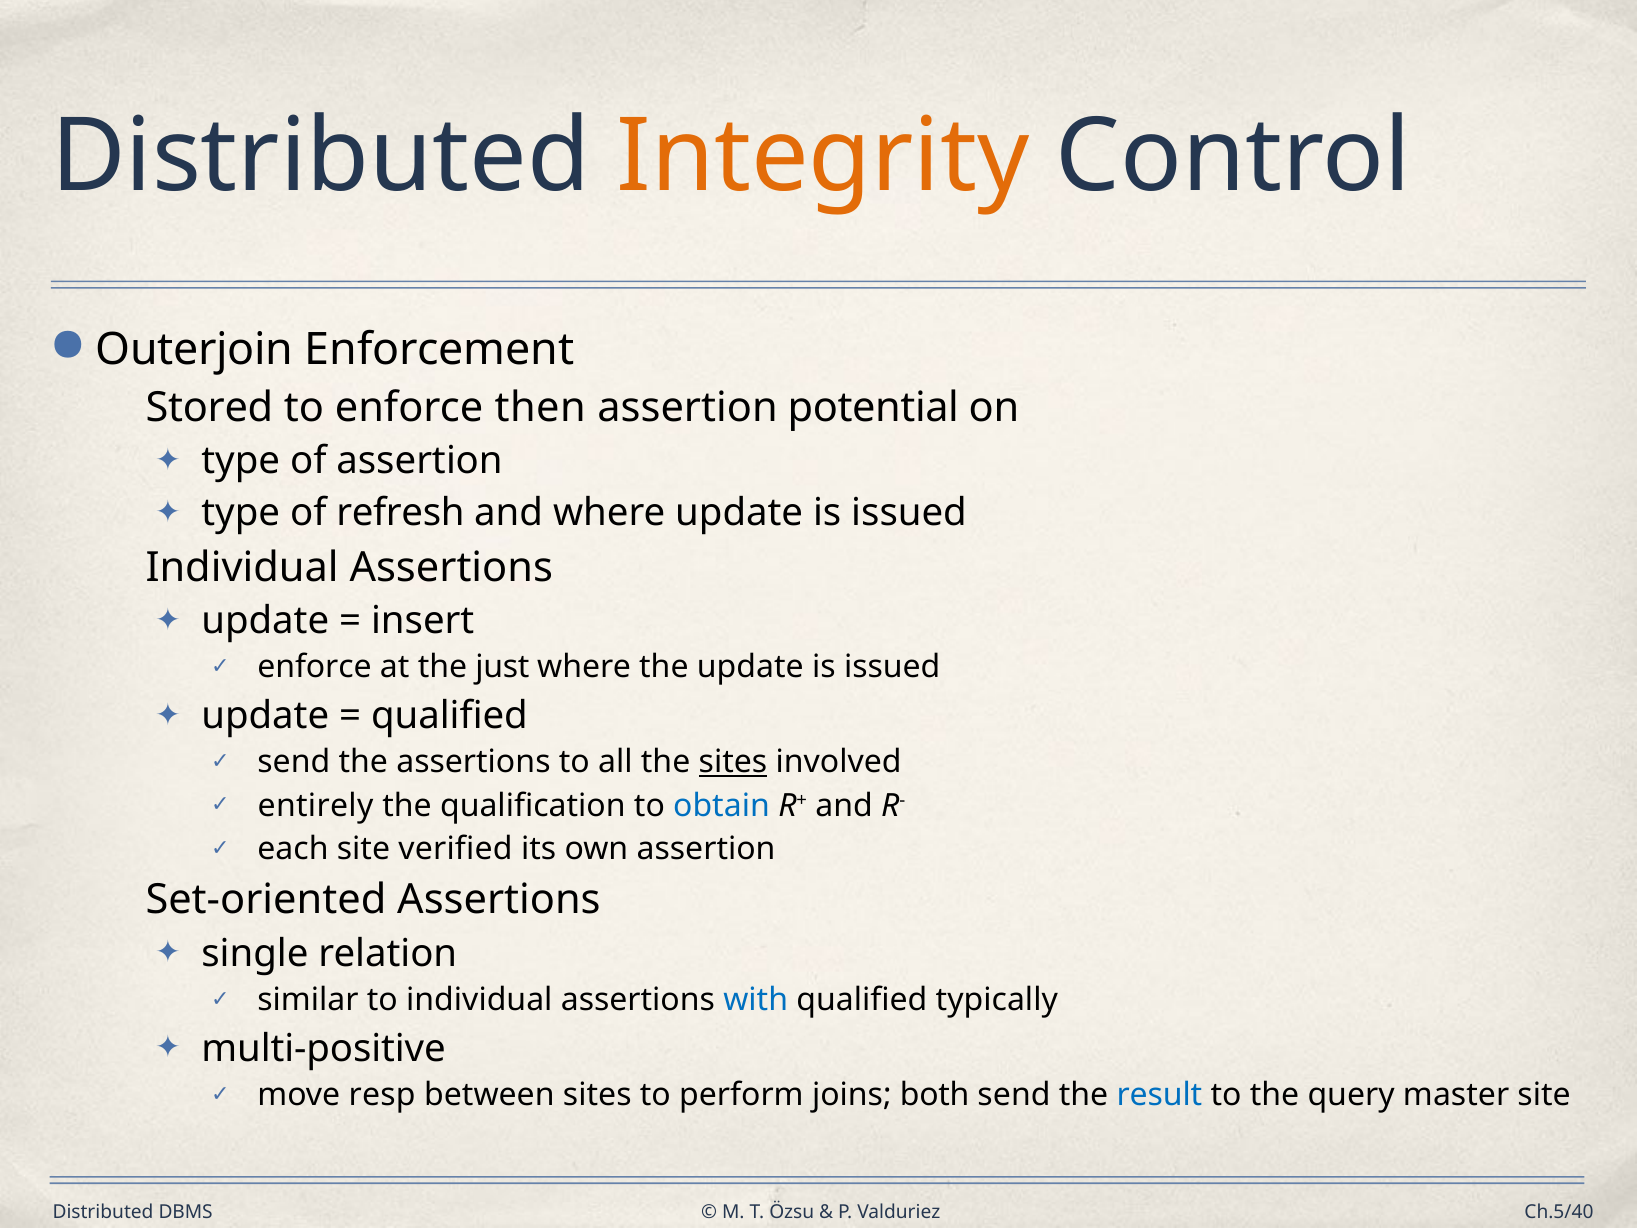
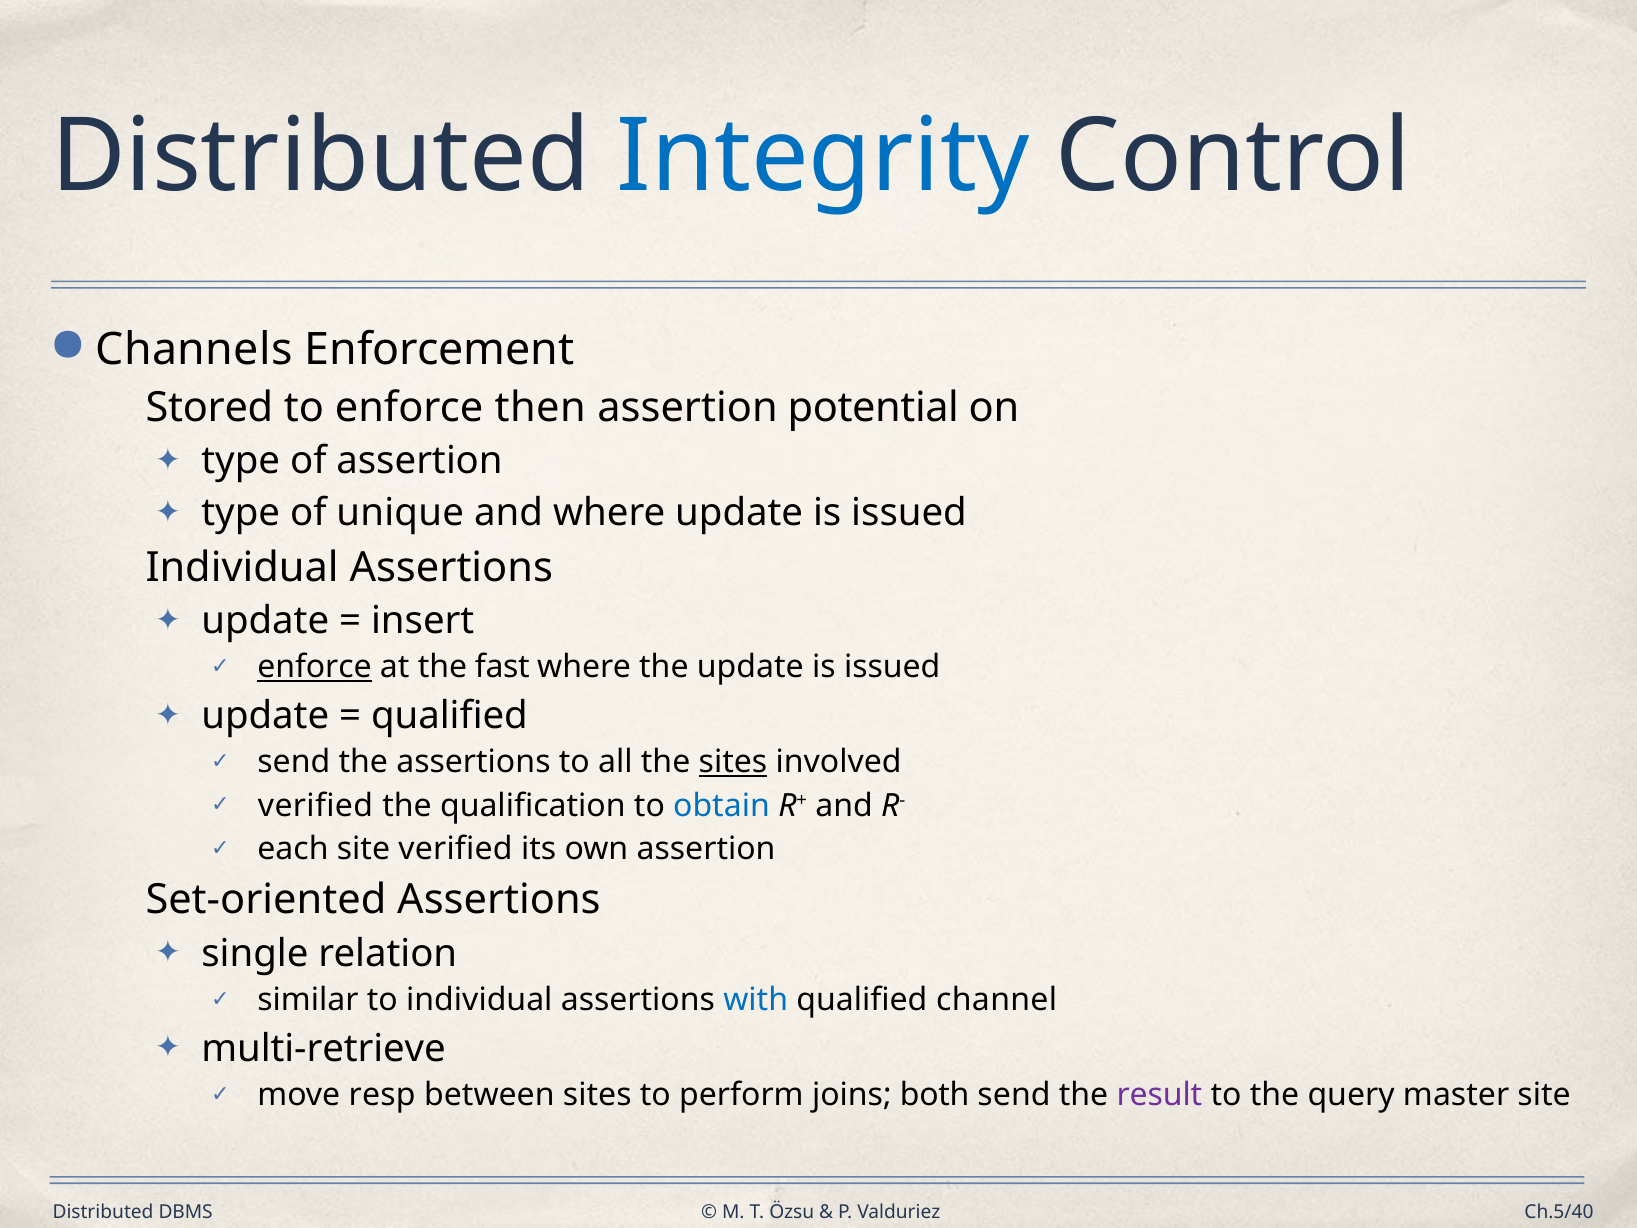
Integrity colour: orange -> blue (823, 157)
Outerjoin: Outerjoin -> Channels (194, 350)
refresh: refresh -> unique (400, 513)
enforce underline: none -> present (315, 667)
just: just -> fast (502, 667)
entirely: entirely -> verified (315, 805)
typically: typically -> channel (997, 1000)
multi-positive: multi-positive -> multi-retrieve (324, 1048)
result colour: blue -> purple (1159, 1095)
